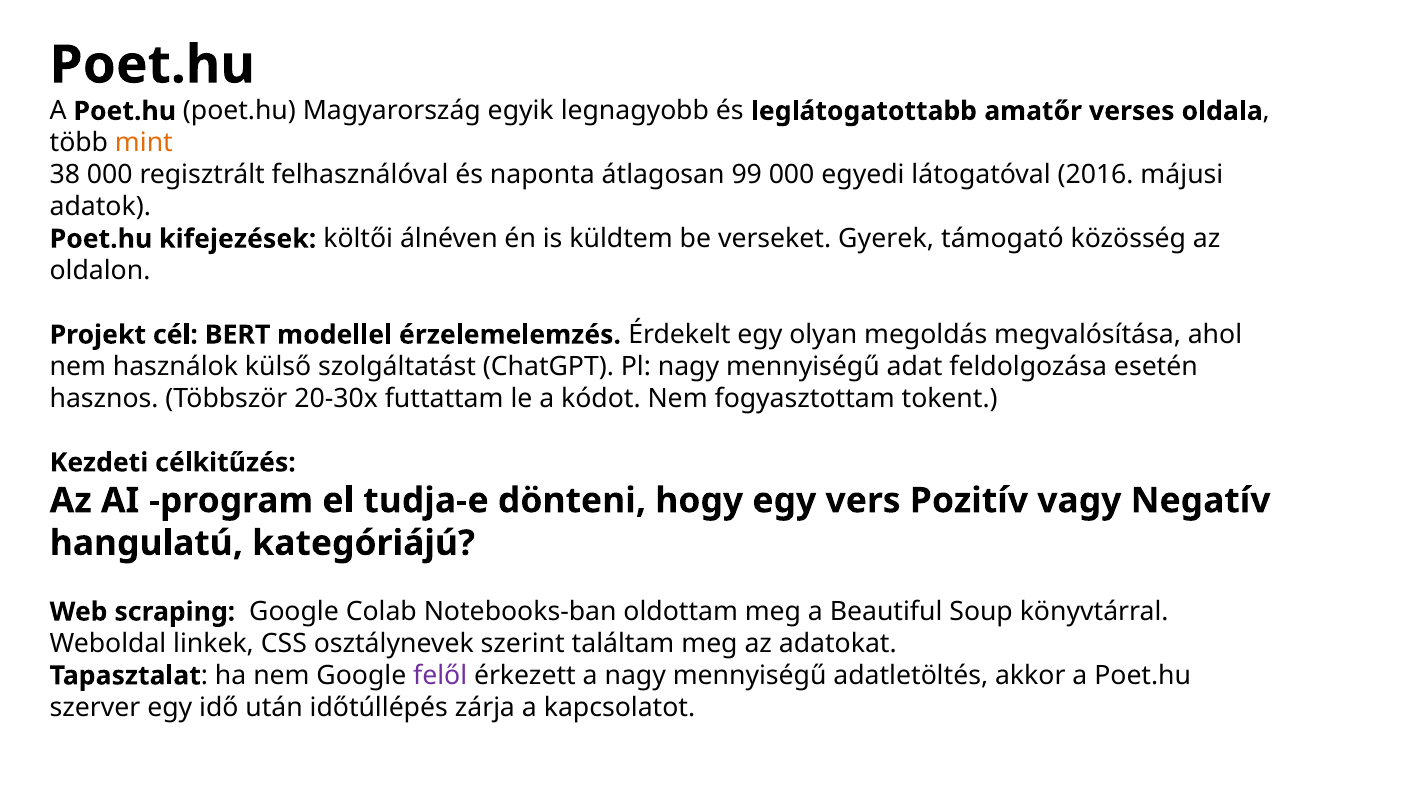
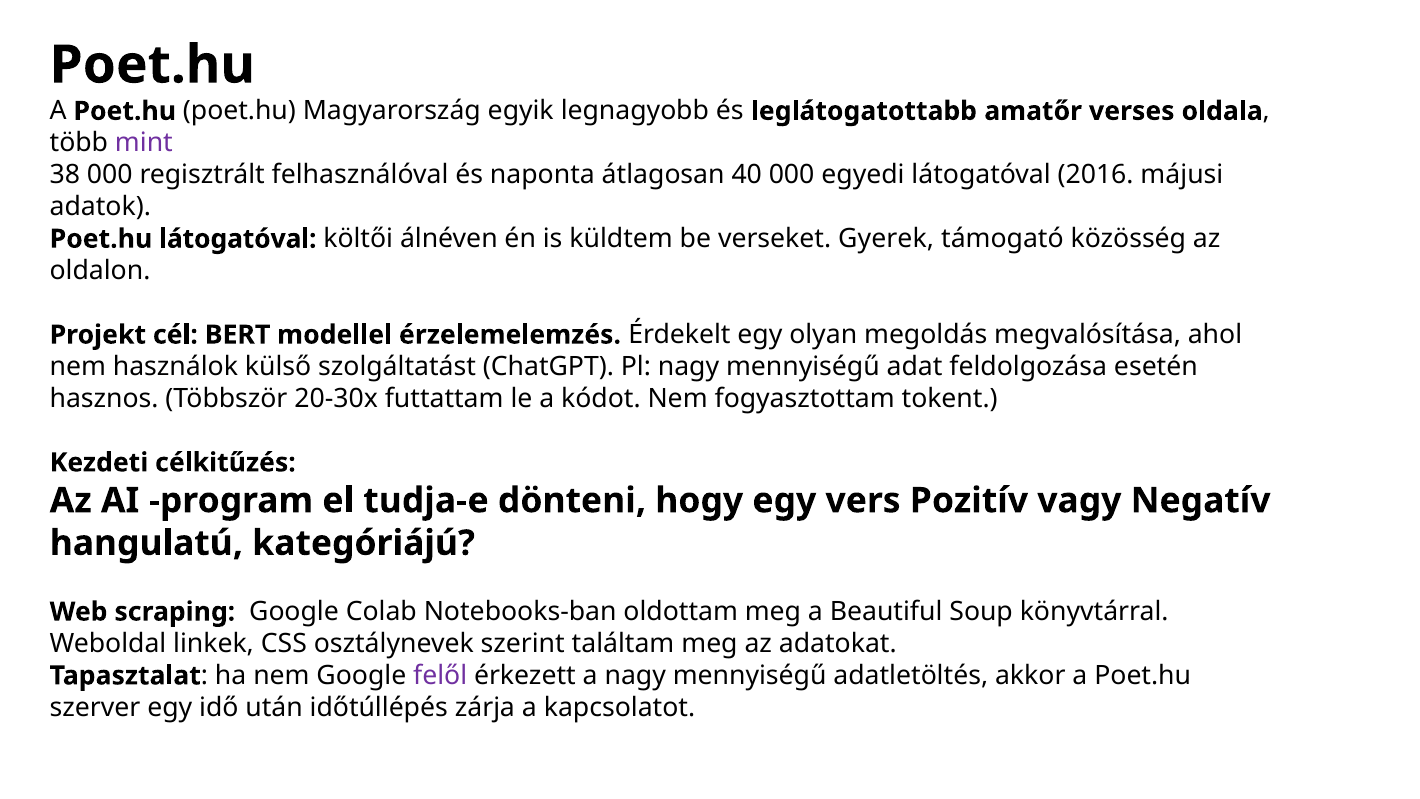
mint colour: orange -> purple (144, 143)
99: 99 -> 40 (747, 175)
Poet.hu kifejezések: kifejezések -> látogatóval (238, 239)
